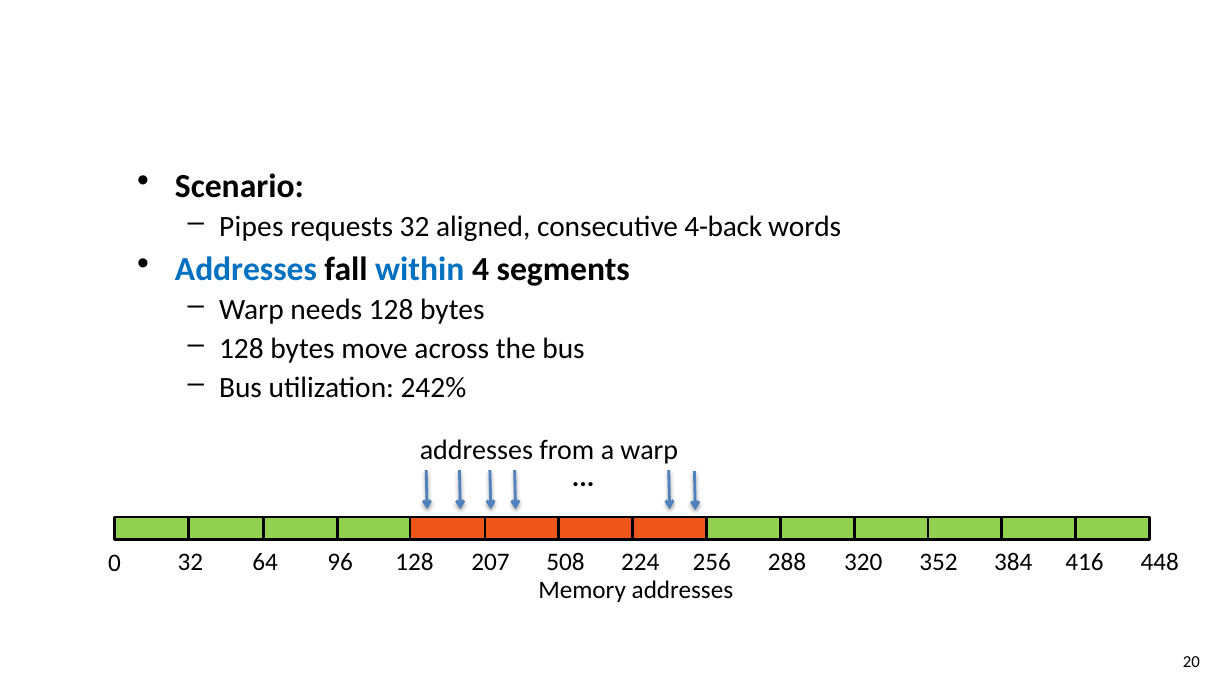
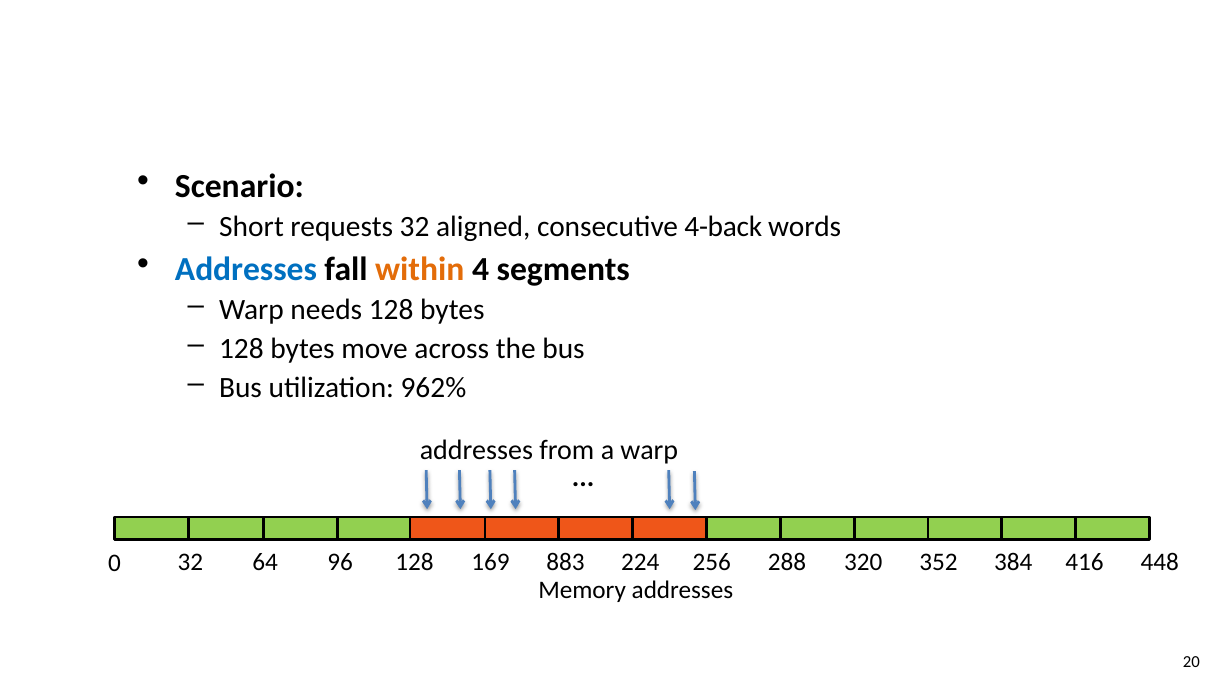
Pipes: Pipes -> Short (251, 227)
within colour: blue -> orange (420, 270)
242%: 242% -> 962% (433, 388)
207: 207 -> 169 (490, 562)
508: 508 -> 883 (566, 562)
